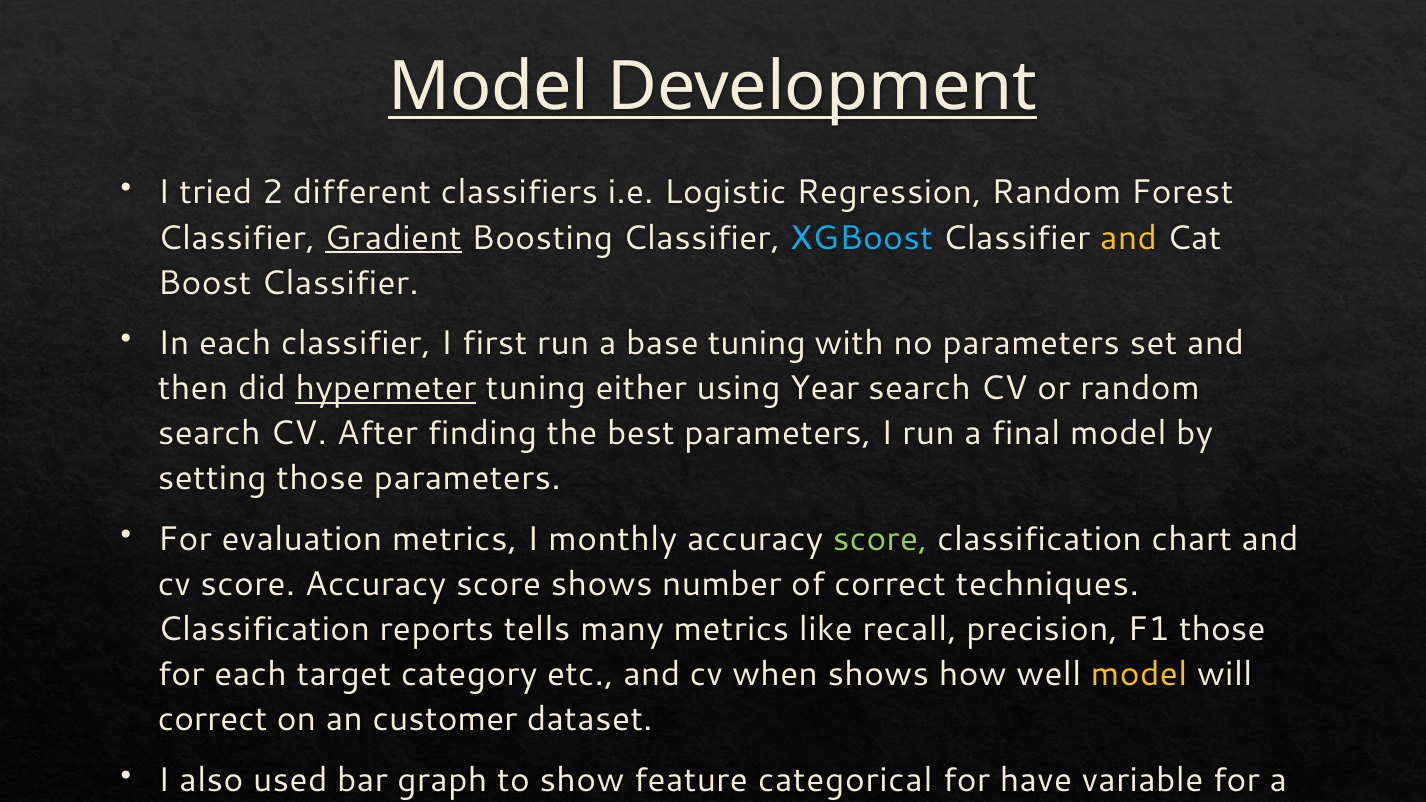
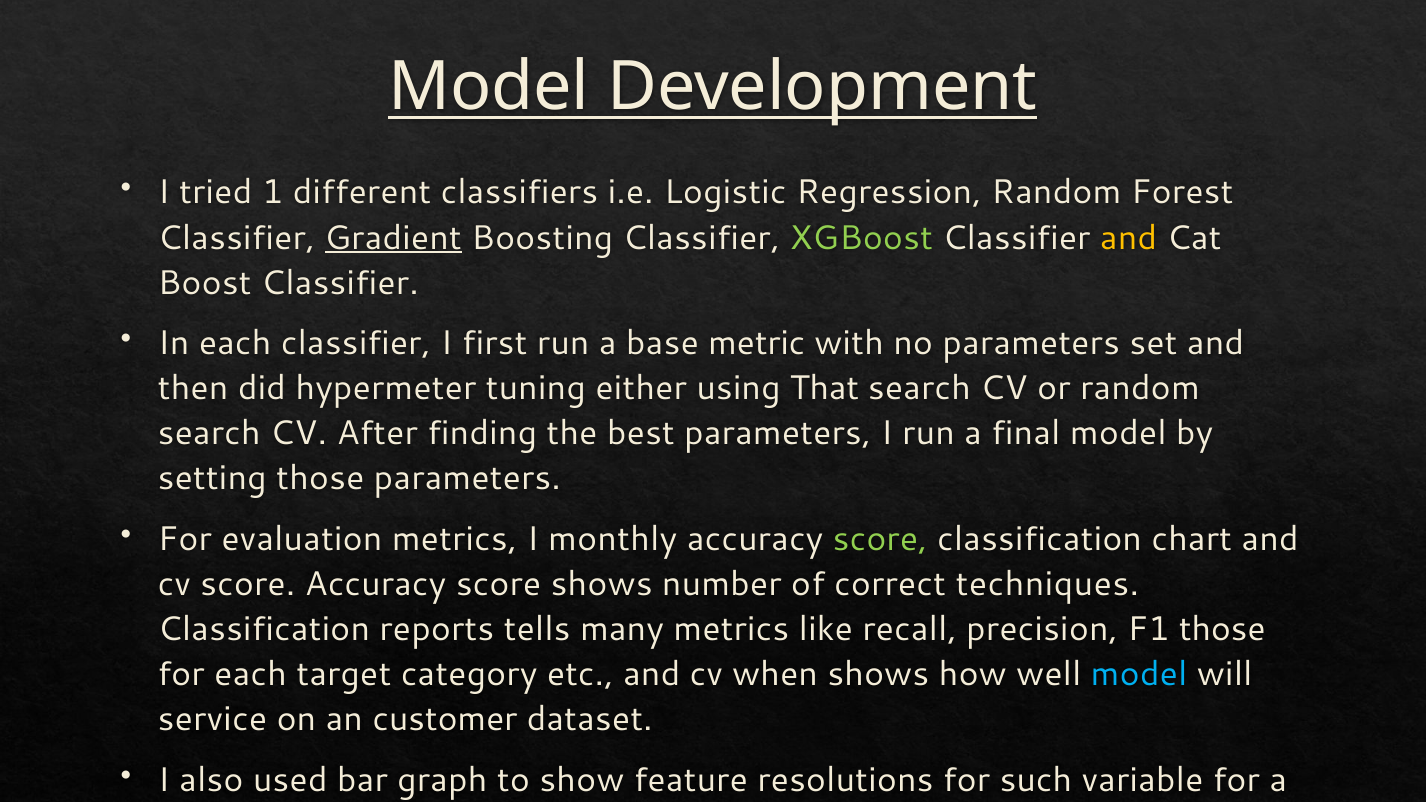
2: 2 -> 1 (273, 193)
XGBoost colour: light blue -> light green (861, 238)
base tuning: tuning -> metric (757, 344)
hypermeter underline: present -> none (386, 389)
Year: Year -> That (824, 389)
model colour: yellow -> light blue (1139, 675)
correct: correct -> service (212, 720)
categorical: categorical -> resolutions (845, 781)
have: have -> such (1036, 781)
